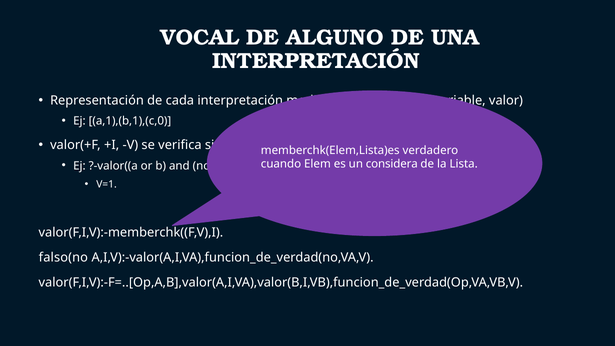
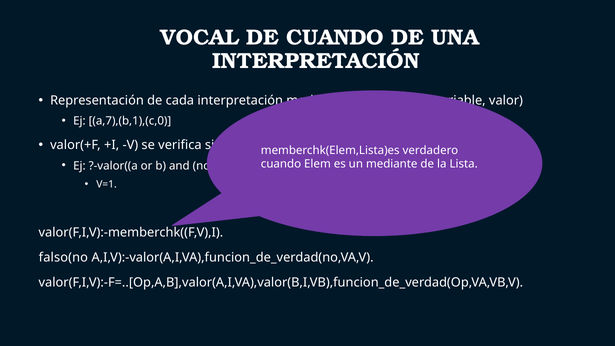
DE ALGUNO: ALGUNO -> CUANDO (335, 38)
a,1),(b,1),(c,0: a,1),(b,1),(c,0 -> a,7),(b,1),(c,0 (130, 121)
un considera: considera -> mediante (392, 164)
